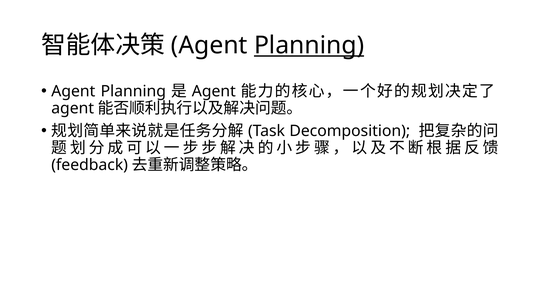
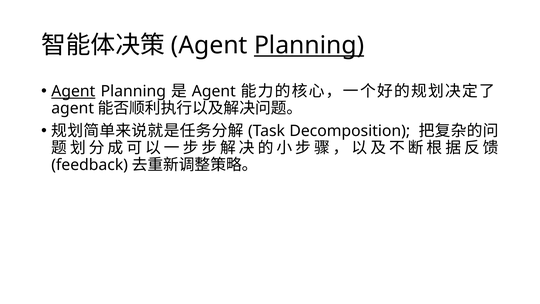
Agent underline: none -> present (73, 91)
